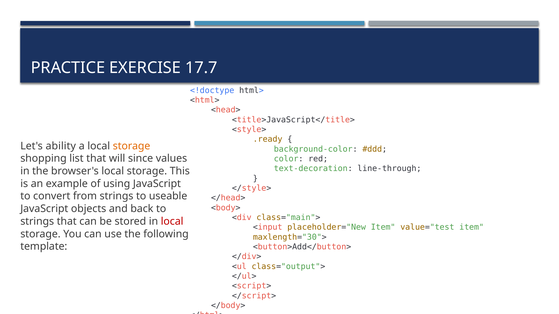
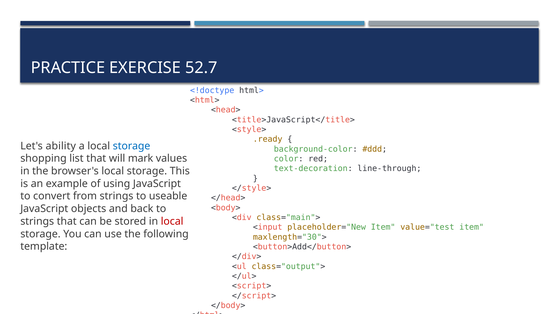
17.7: 17.7 -> 52.7 (201, 68)
storage colour: orange -> blue (132, 146)
since: since -> mark (141, 159)
